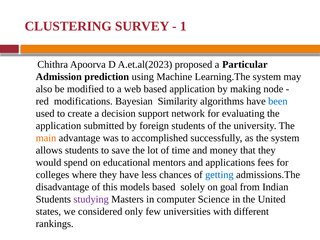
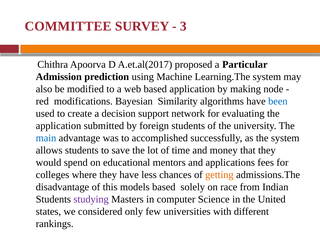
CLUSTERING: CLUSTERING -> COMMITTEE (68, 26)
1: 1 -> 3 (183, 26)
A.et.al(2023: A.et.al(2023 -> A.et.al(2017 (145, 64)
main colour: orange -> blue (46, 138)
getting colour: blue -> orange (219, 175)
goal: goal -> race (229, 187)
